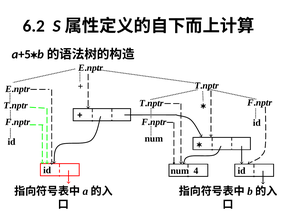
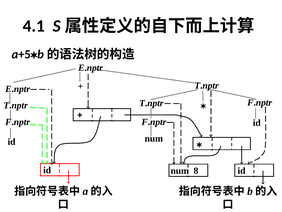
6.2: 6.2 -> 4.1 (34, 26)
4: 4 -> 8 (196, 170)
